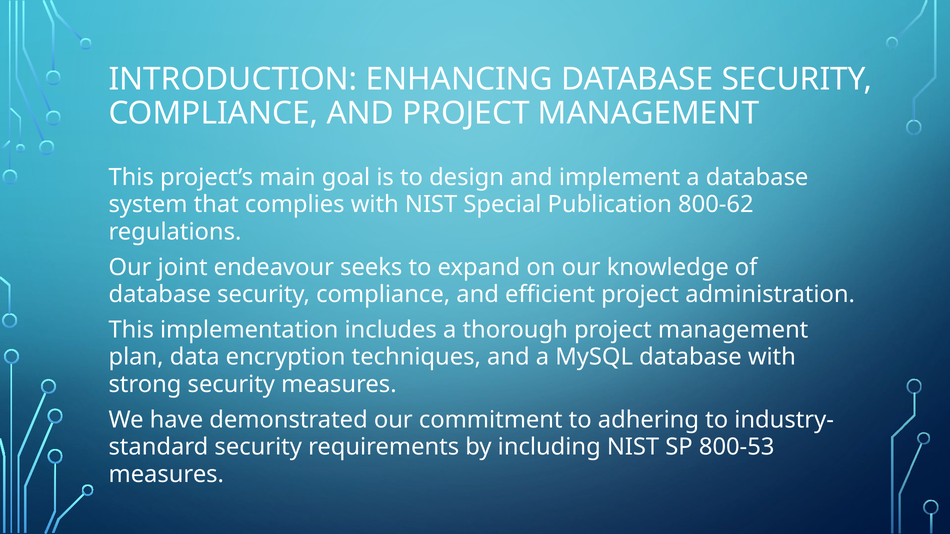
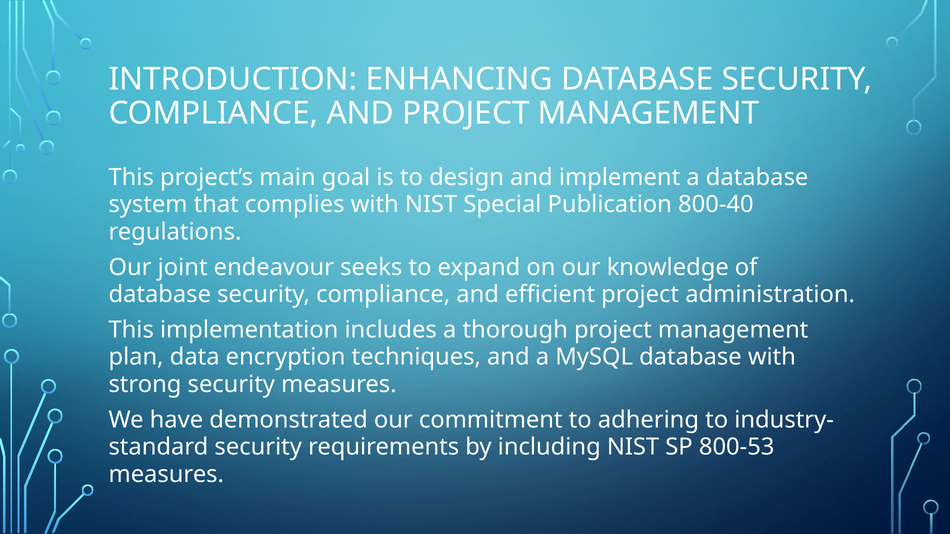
800-62: 800-62 -> 800-40 (716, 205)
